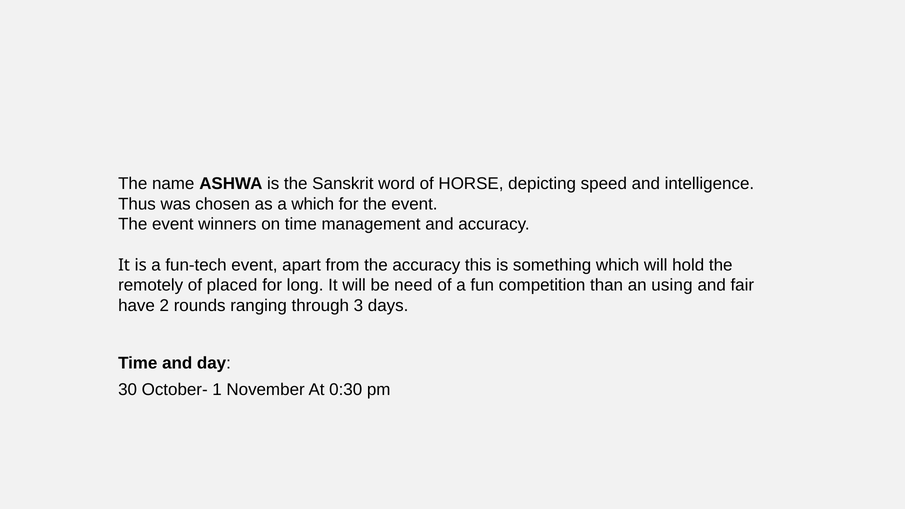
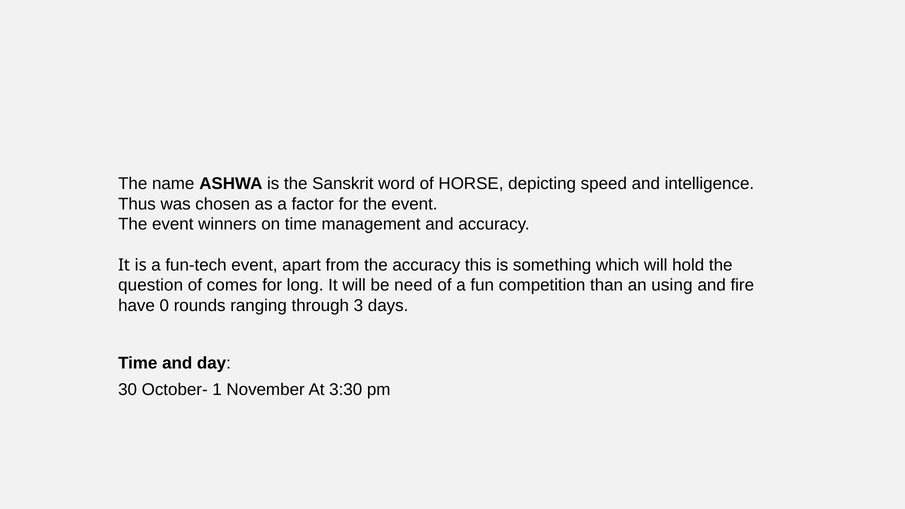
a which: which -> factor (313, 204)
remotely: remotely -> question (151, 285)
placed: placed -> comes (232, 285)
fair: fair -> fire (742, 285)
2: 2 -> 0 (164, 306)
0:30: 0:30 -> 3:30 (346, 389)
